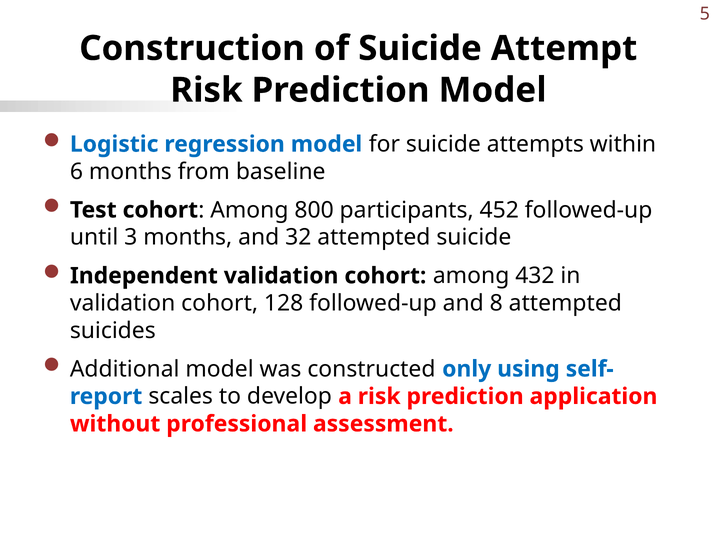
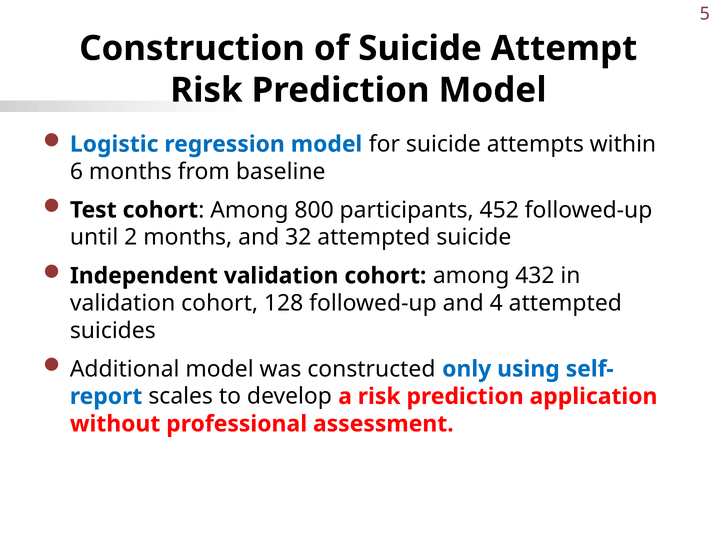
3: 3 -> 2 (131, 238)
8: 8 -> 4 (496, 304)
